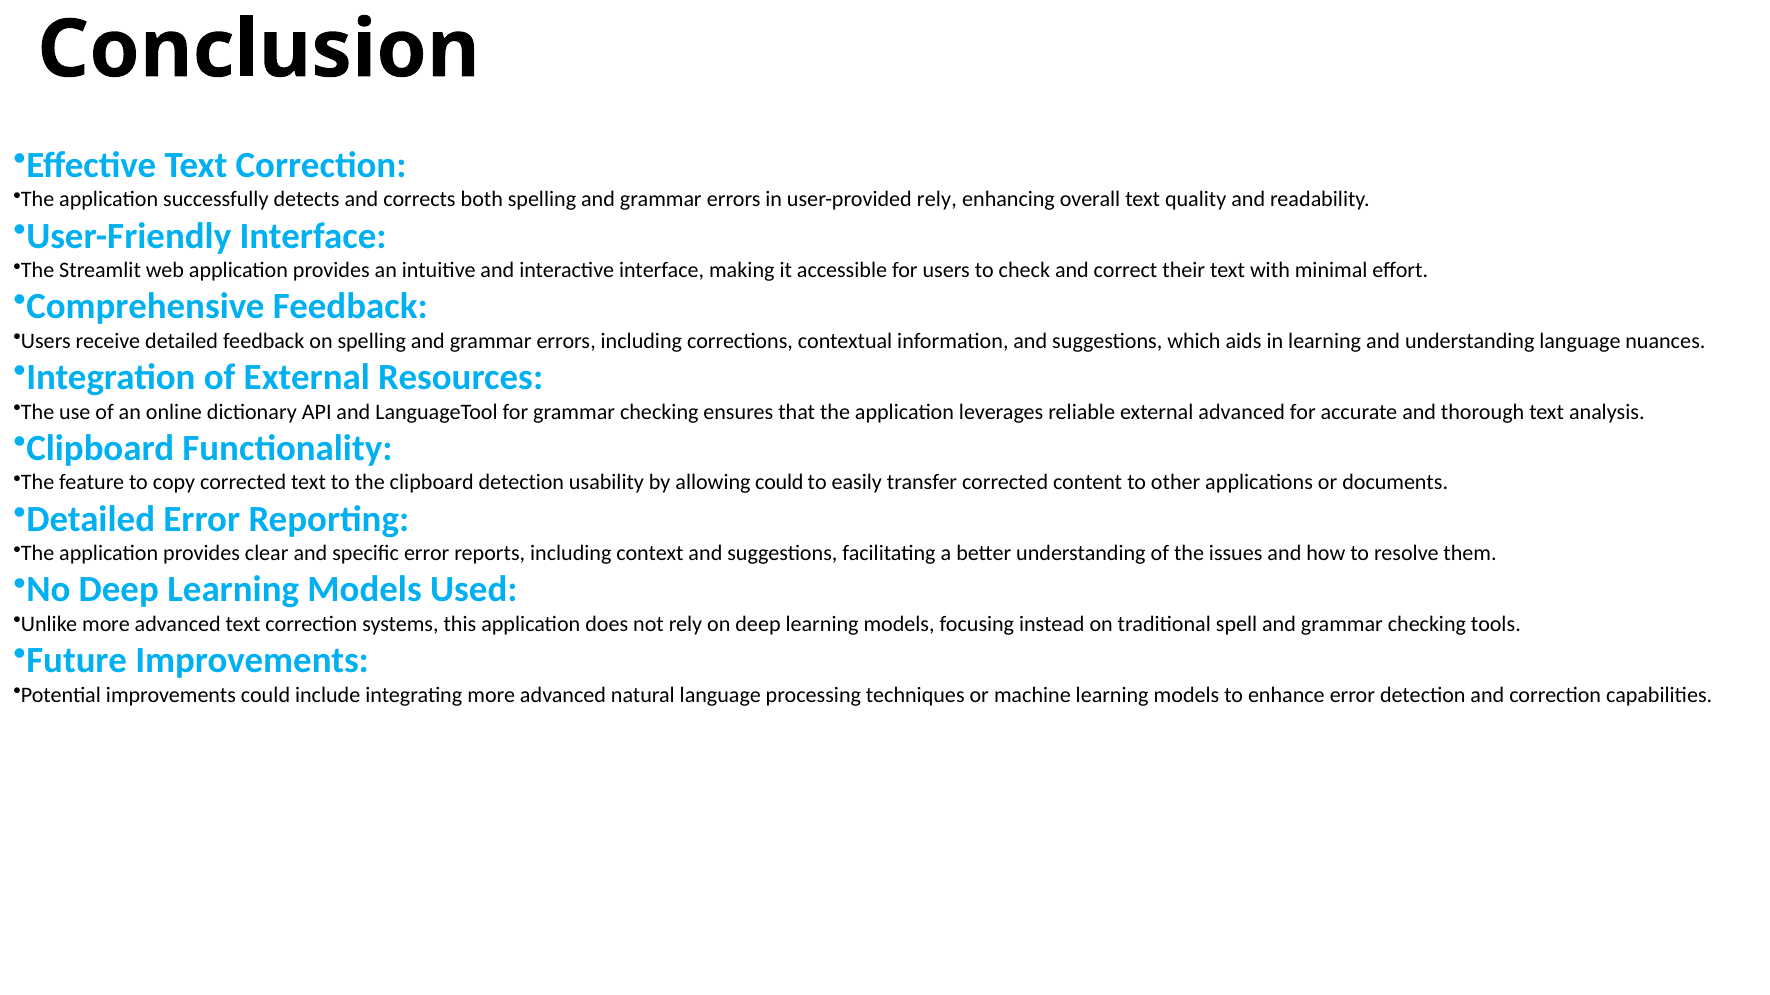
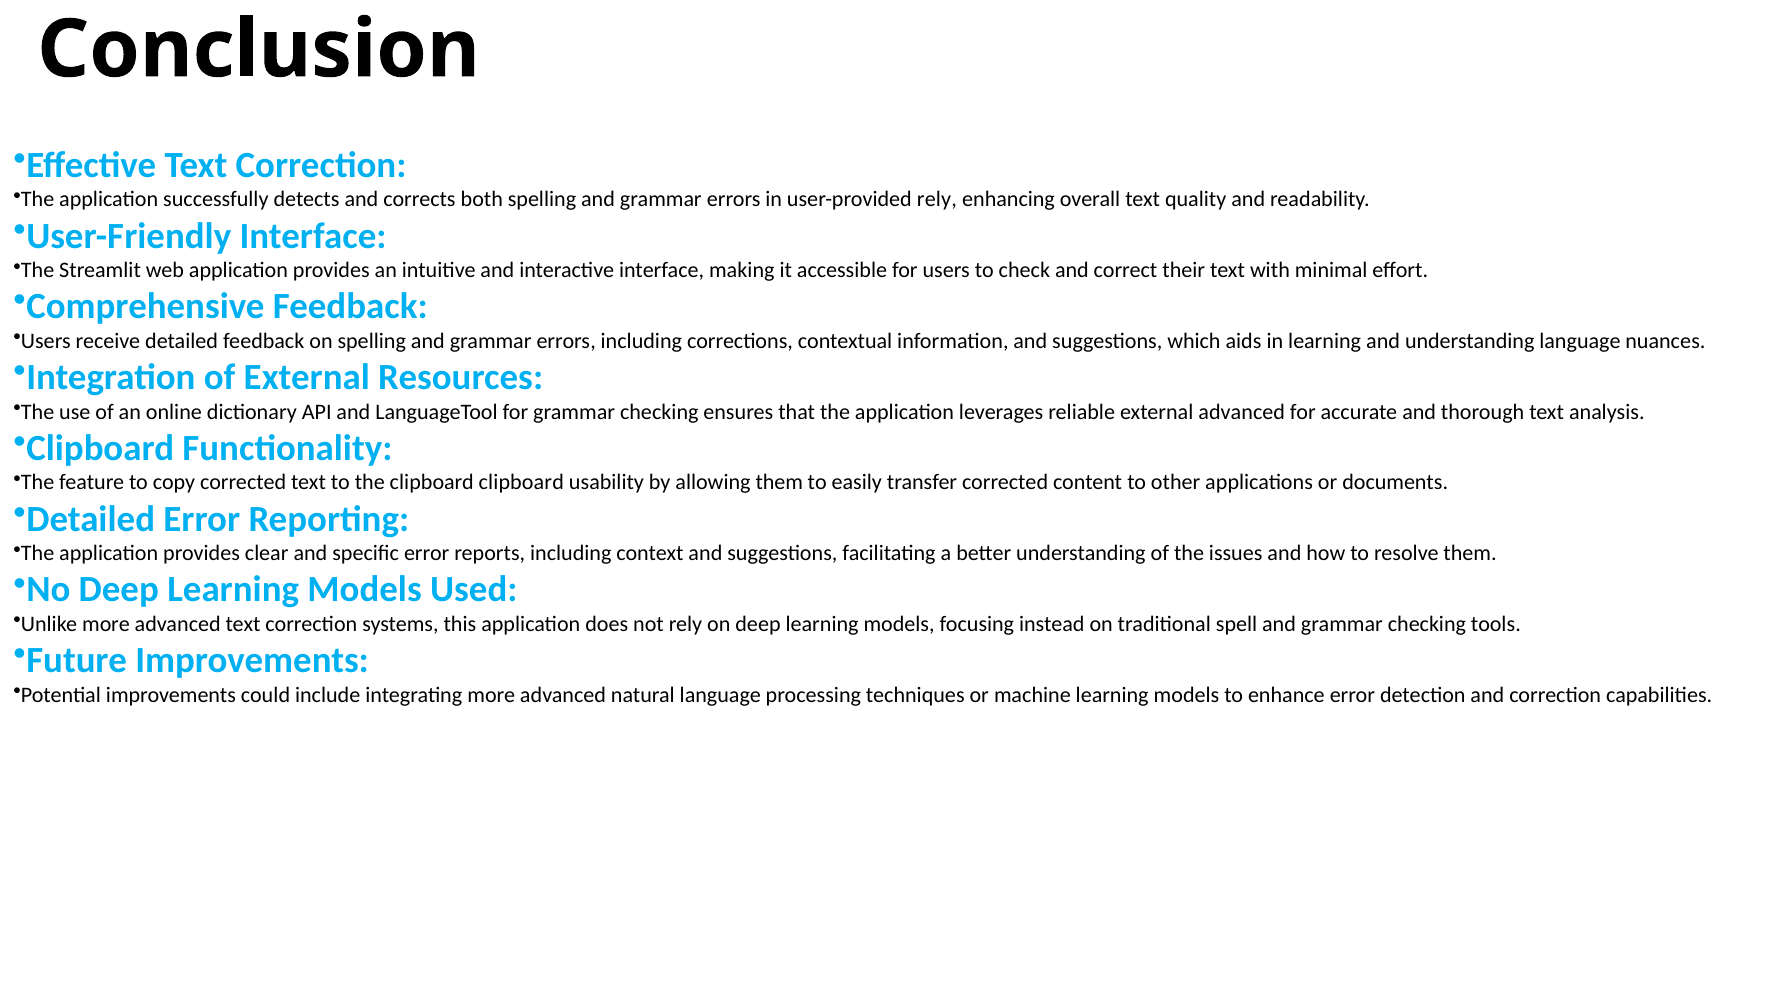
clipboard detection: detection -> clipboard (521, 483)
allowing could: could -> them (779, 483)
